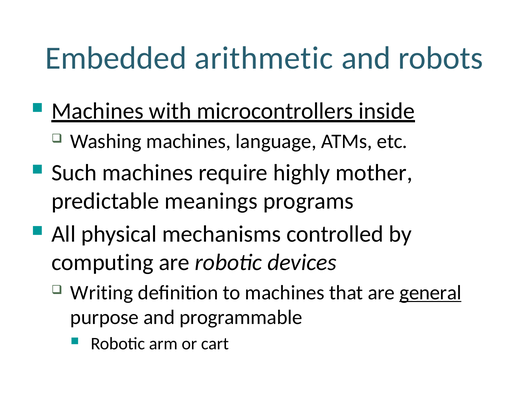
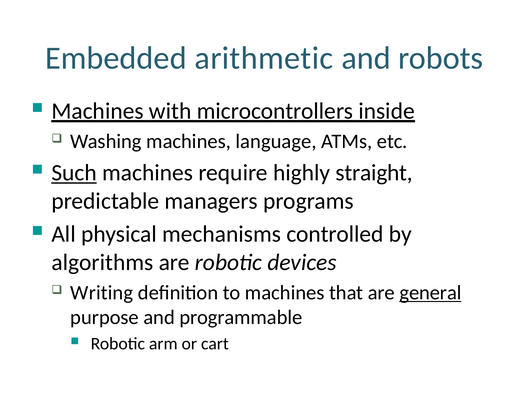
Such underline: none -> present (74, 173)
mother: mother -> straight (374, 173)
meanings: meanings -> managers (211, 201)
computing: computing -> algorithms (102, 262)
